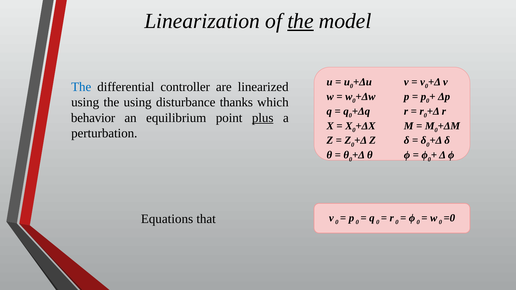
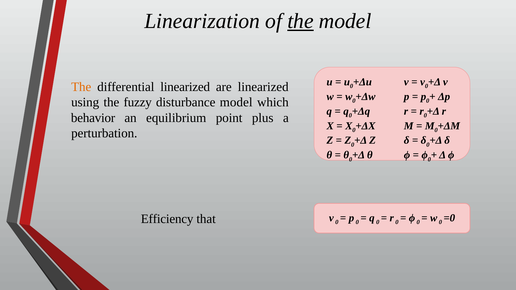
The colour: blue -> orange (81, 87)
differential controller: controller -> linearized (185, 87)
the using: using -> fuzzy (138, 102)
disturbance thanks: thanks -> model (236, 102)
plus underline: present -> none (263, 118)
Equations: Equations -> Efficiency (167, 219)
